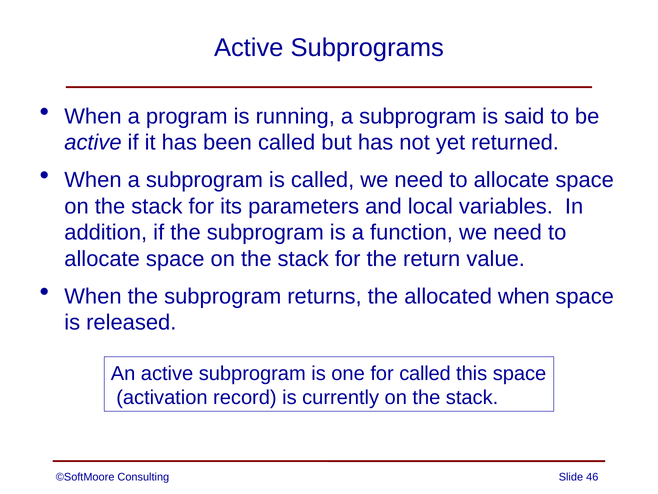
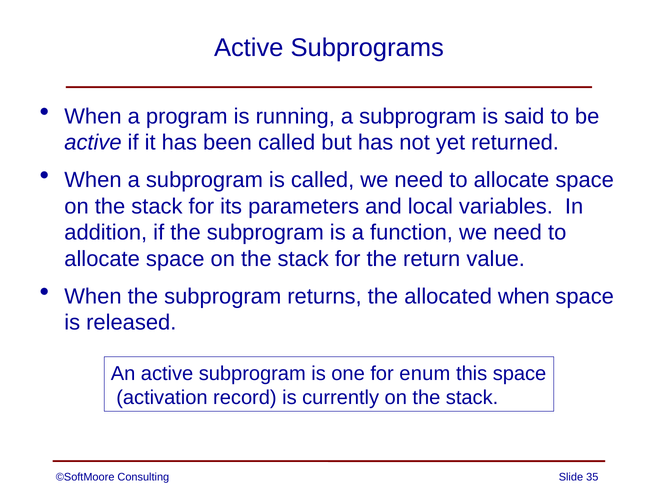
for called: called -> enum (425, 373)
46: 46 -> 35 (592, 477)
